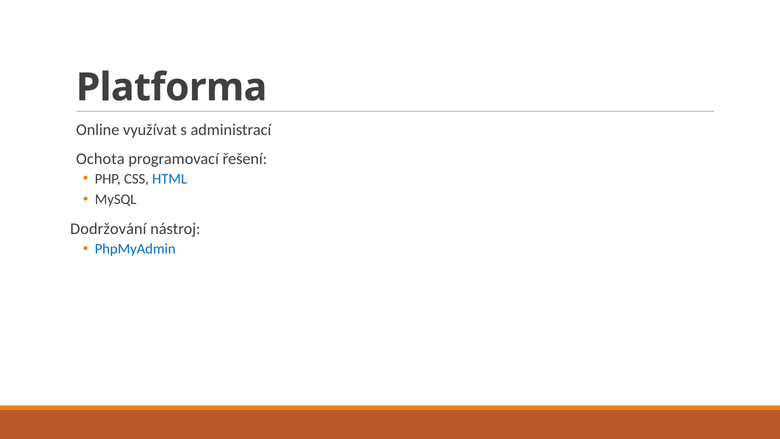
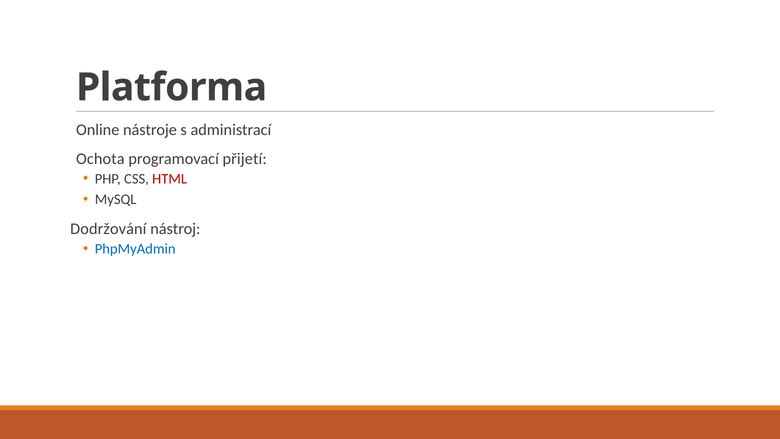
využívat: využívat -> nástroje (150, 130)
řešení: řešení -> přijetí (245, 159)
HTML colour: blue -> red (170, 179)
